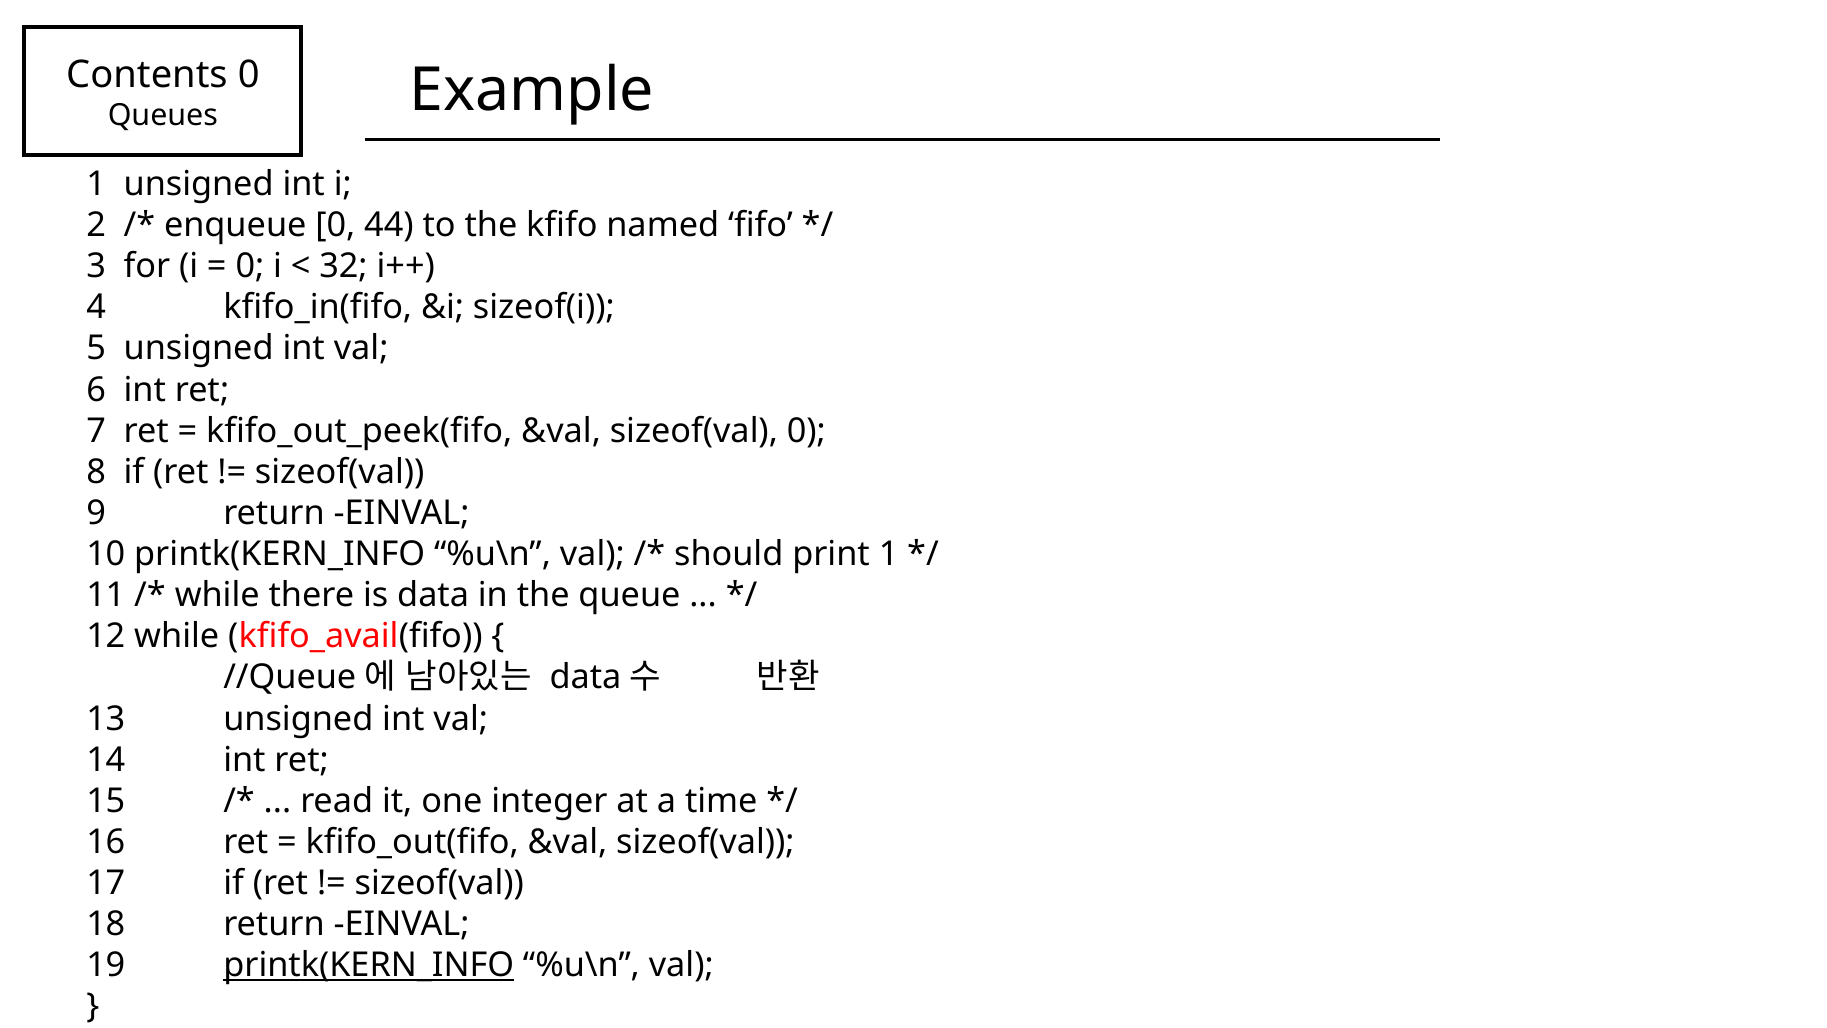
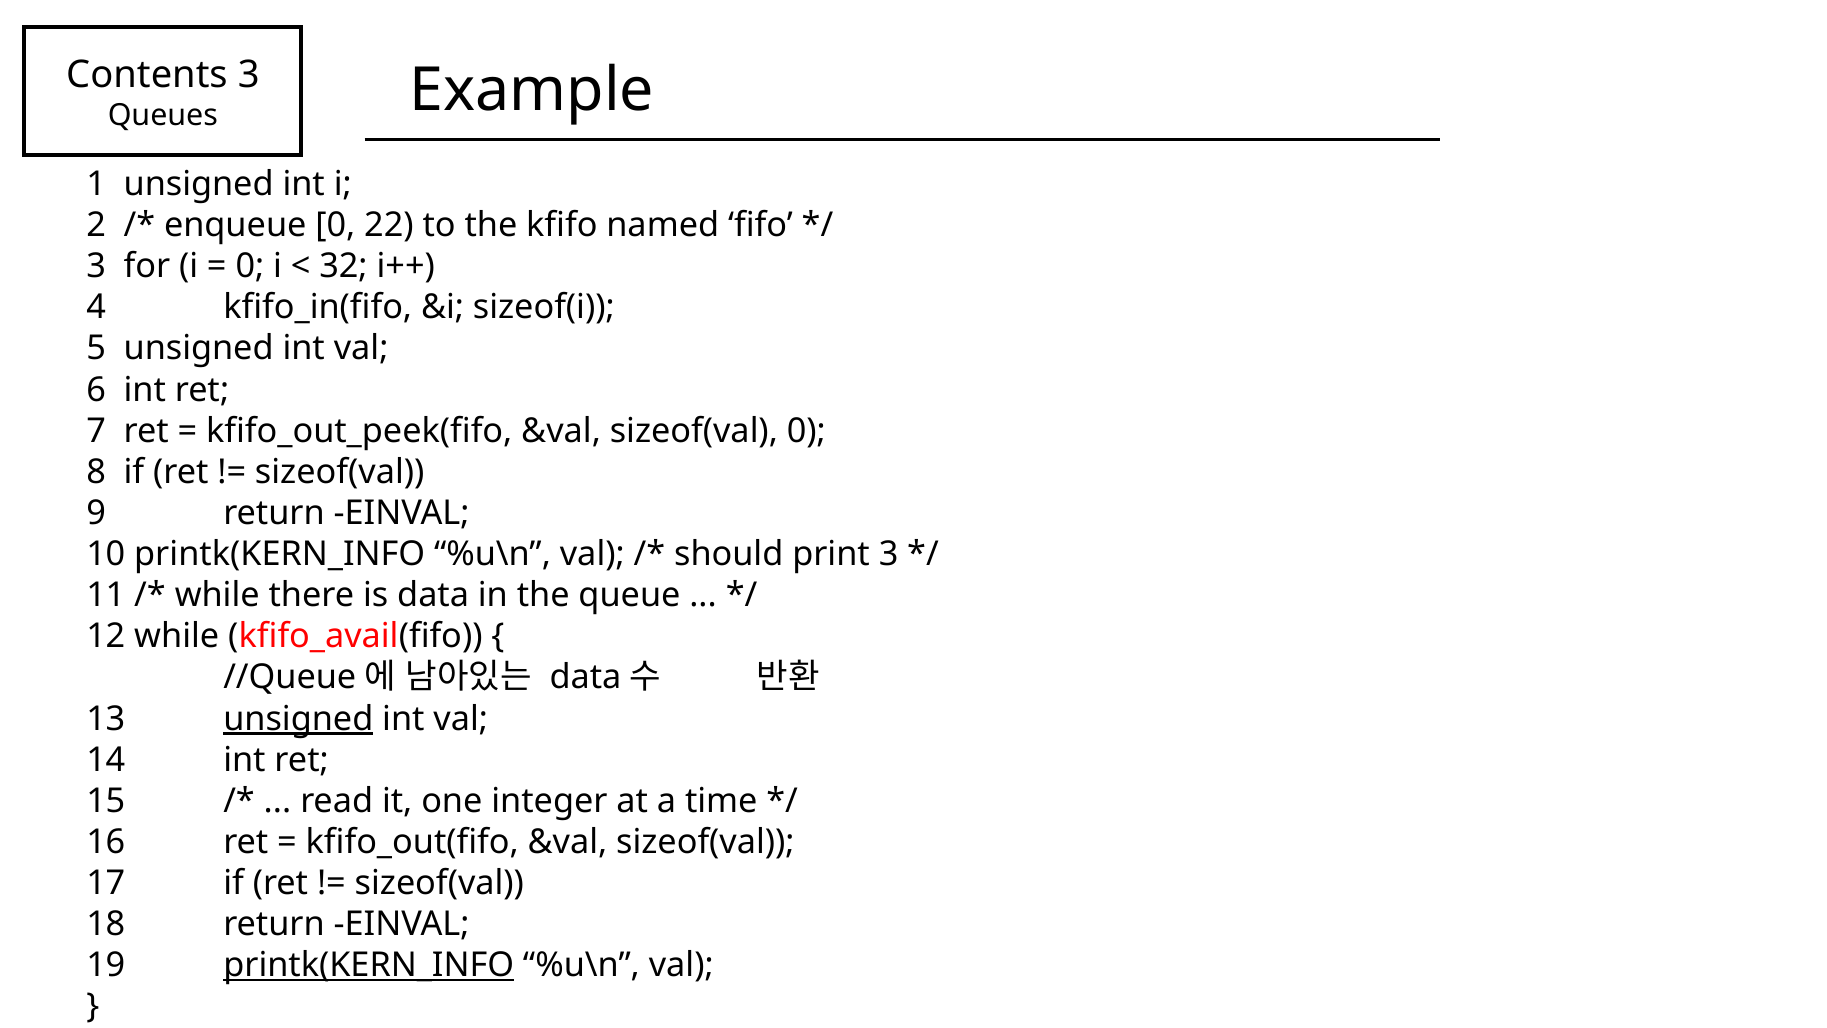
Contents 0: 0 -> 3 (249, 75)
44: 44 -> 22 (389, 225)
print 1: 1 -> 3 (889, 554)
unsigned underline: none -> present (298, 719)
